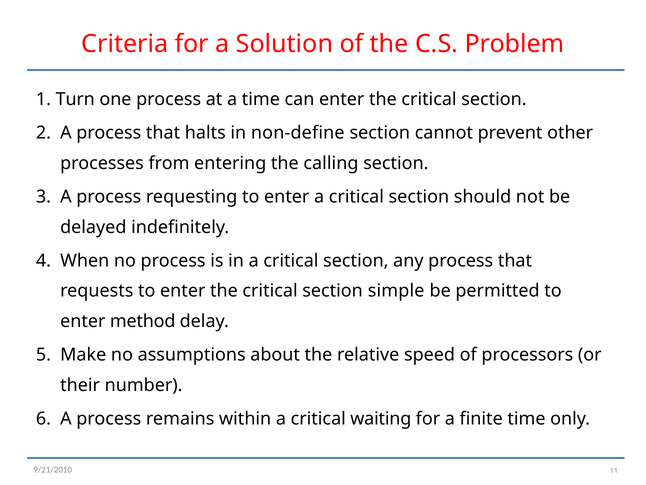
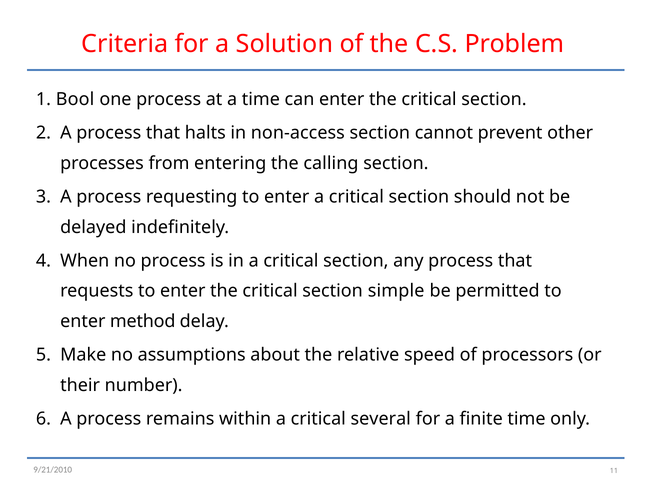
Turn: Turn -> Bool (75, 99)
non-define: non-define -> non-access (298, 133)
waiting: waiting -> several (381, 418)
